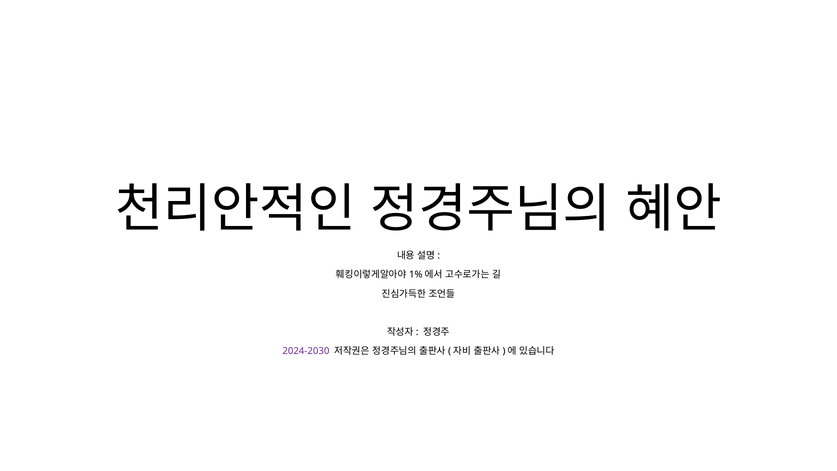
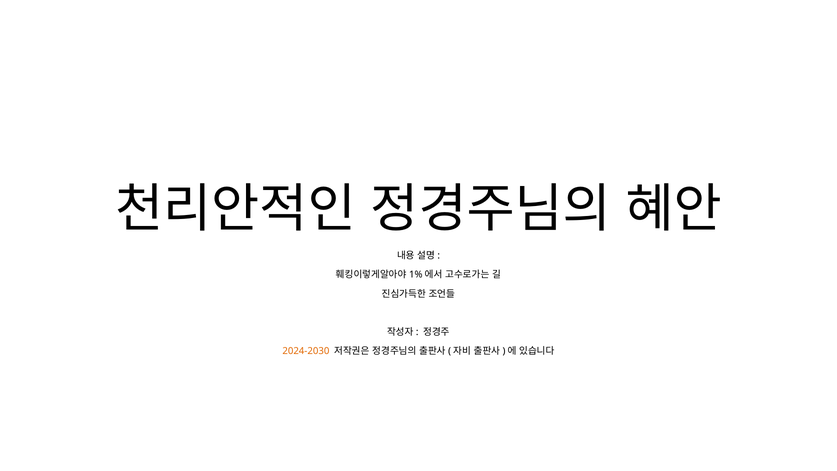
2024-2030 colour: purple -> orange (306, 351)
